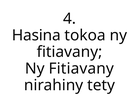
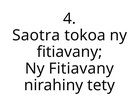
Hasina: Hasina -> Saotra (36, 35)
